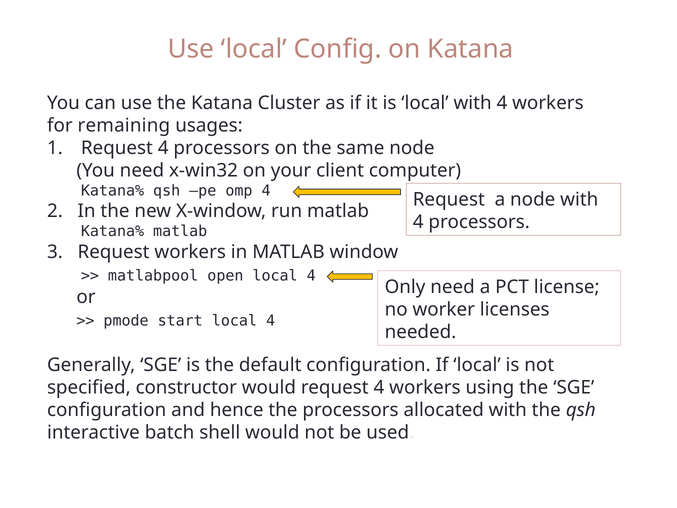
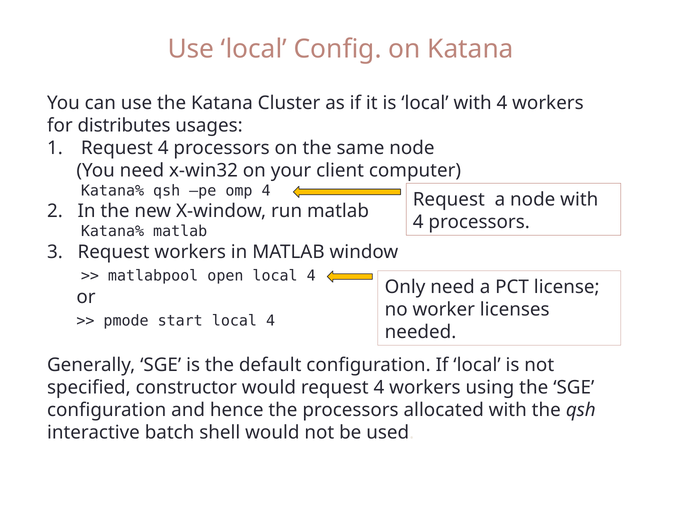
remaining: remaining -> distributes (124, 125)
